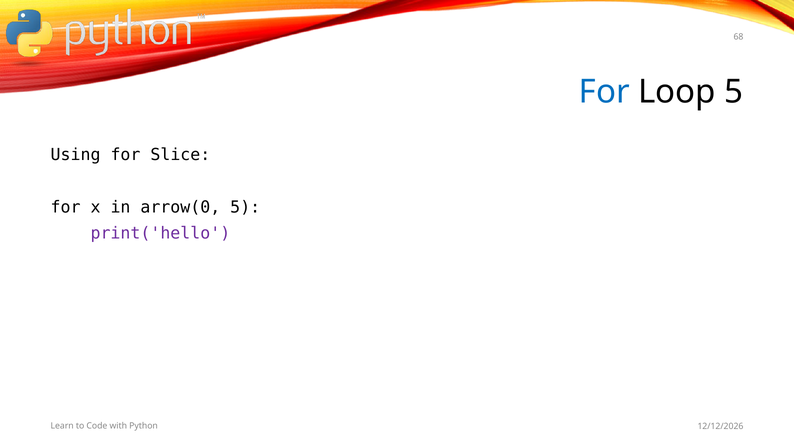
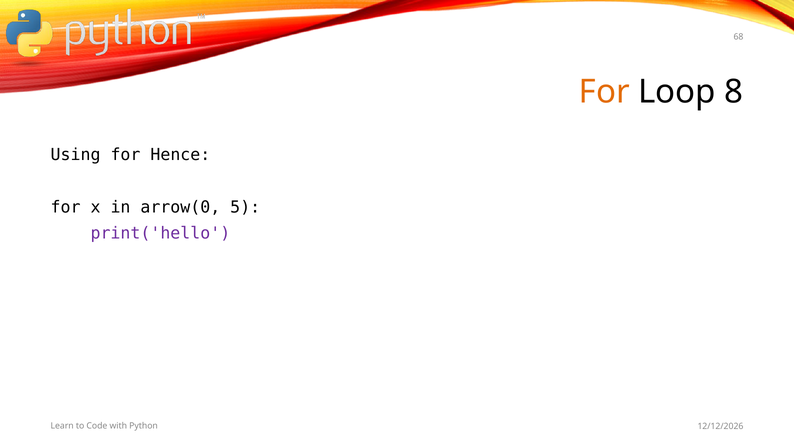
For colour: blue -> orange (604, 92)
Loop 5: 5 -> 8 (734, 92)
Slice: Slice -> Hence (180, 155)
